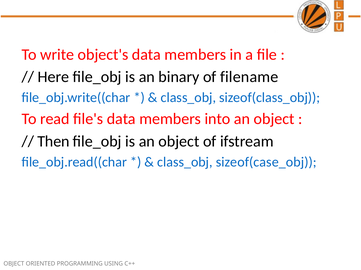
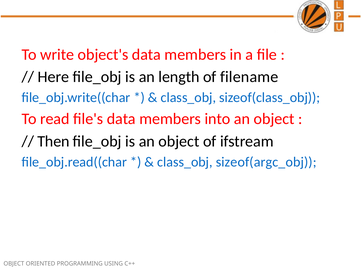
binary: binary -> length (179, 77)
sizeof(case_obj: sizeof(case_obj -> sizeof(argc_obj (266, 162)
